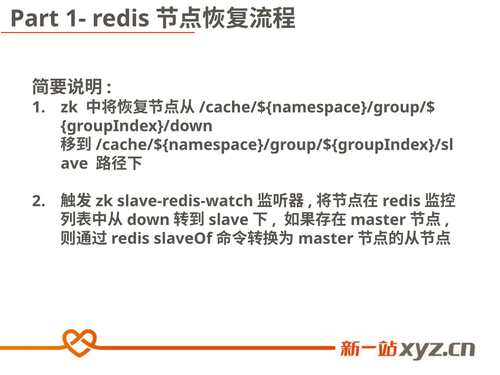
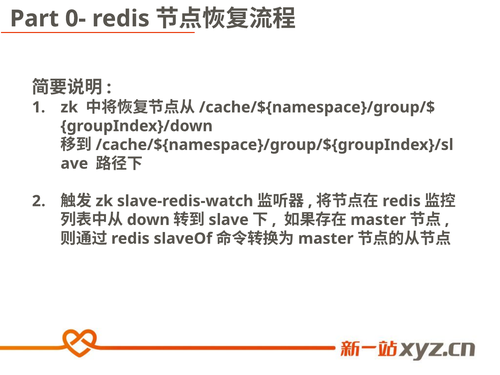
1-: 1- -> 0- (76, 19)
